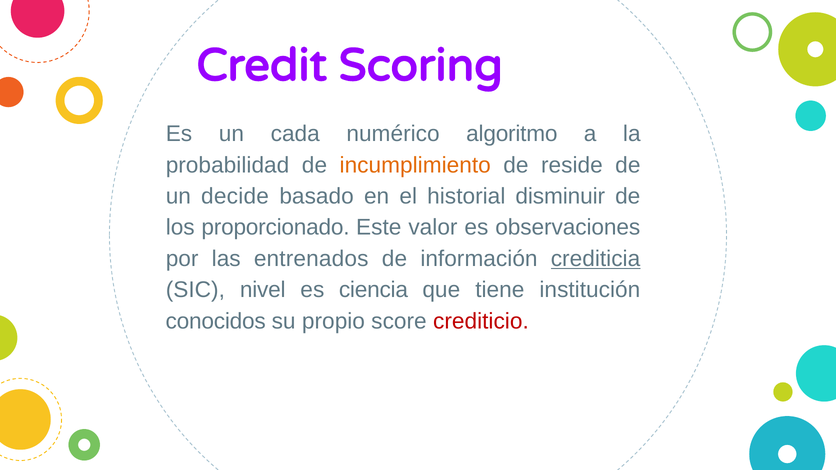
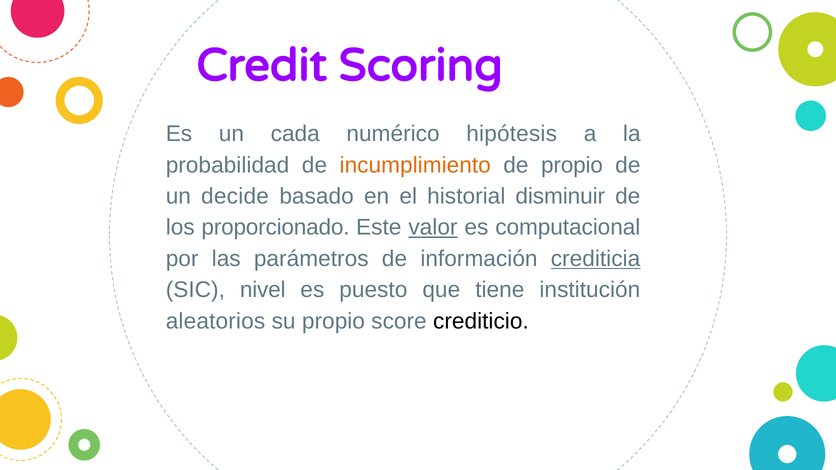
algoritmo: algoritmo -> hipótesis (512, 134)
de reside: reside -> propio (572, 165)
valor underline: none -> present (433, 228)
observaciones: observaciones -> computacional (568, 228)
entrenados: entrenados -> parámetros (311, 259)
ciencia: ciencia -> puesto (373, 290)
conocidos: conocidos -> aleatorios (215, 321)
crediticio colour: red -> black (481, 321)
